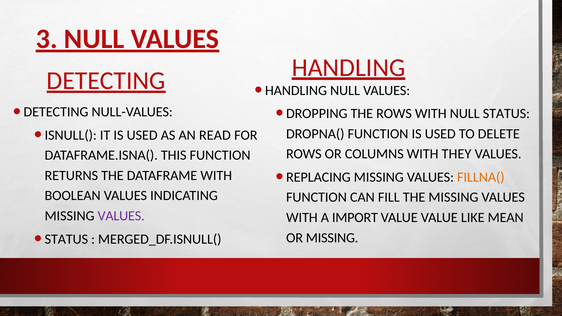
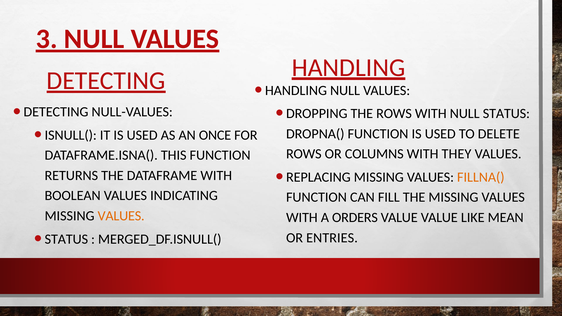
READ: READ -> ONCE (215, 135)
VALUES colour: purple -> orange (121, 216)
IMPORT: IMPORT -> ORDERS (355, 218)
OR MISSING: MISSING -> ENTRIES (332, 238)
